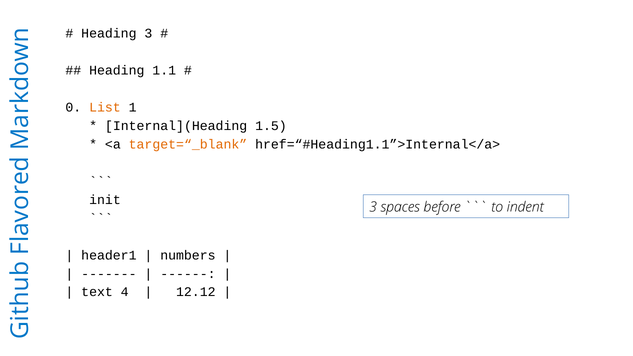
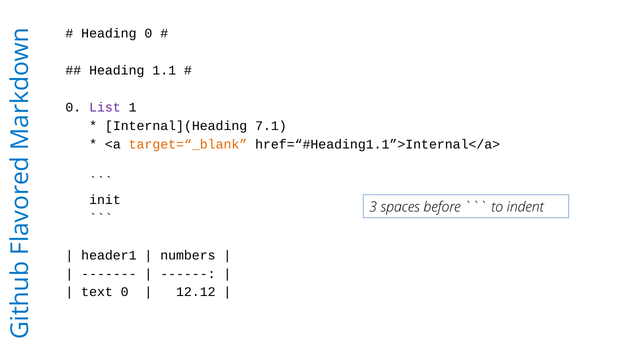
Heading 3: 3 -> 0 (148, 34)
List colour: orange -> purple (105, 108)
1.5: 1.5 -> 7.1 (271, 126)
text 4: 4 -> 0 (125, 292)
